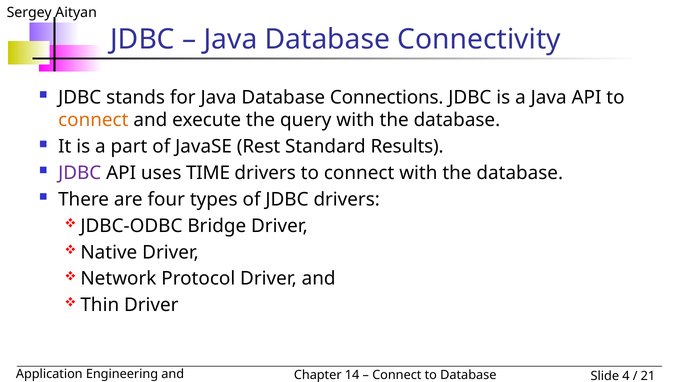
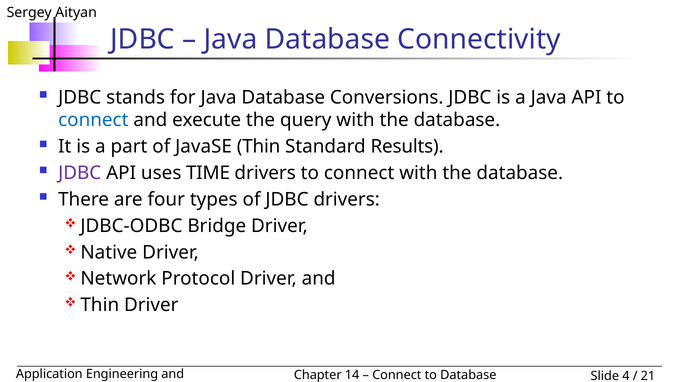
Connections: Connections -> Conversions (387, 98)
connect colour: orange -> blue (93, 120)
JavaSE Rest: Rest -> Thin (259, 147)
